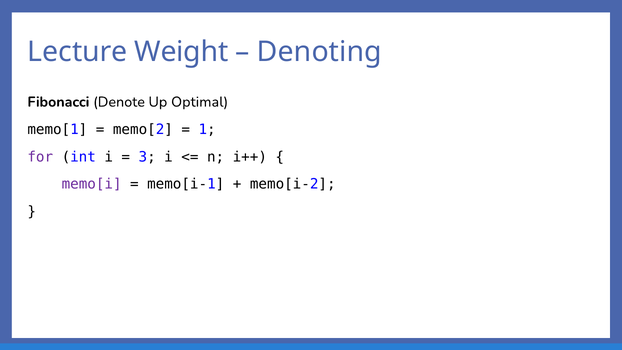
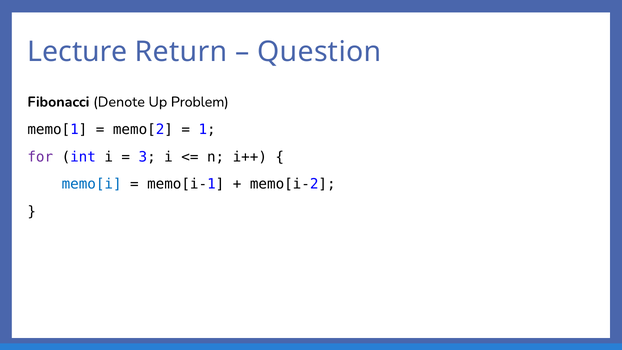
Weight: Weight -> Return (181, 52)
Denoting: Denoting -> Question (319, 52)
Optimal: Optimal -> Problem (200, 102)
memo[i colour: purple -> blue (92, 184)
